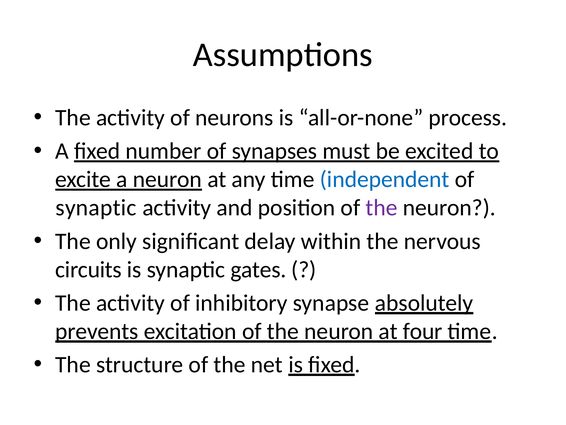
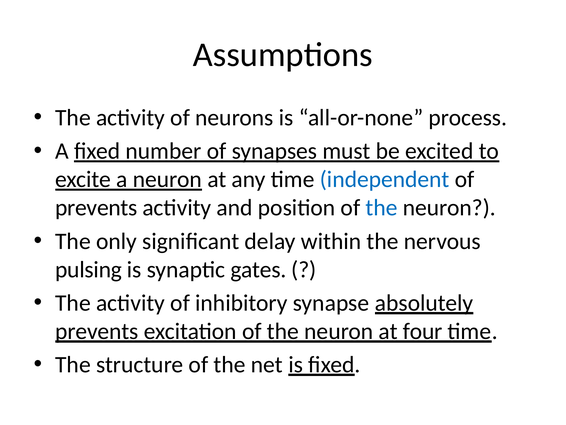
synaptic: synaptic -> prevents (96, 208)
the colour: purple -> blue (382, 208)
circuits: circuits -> pulsing (88, 269)
